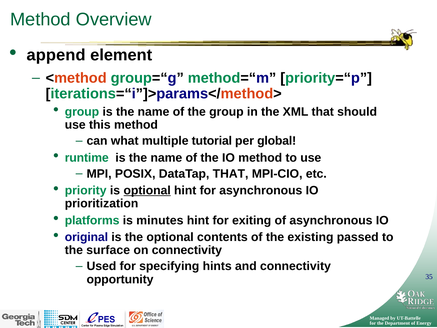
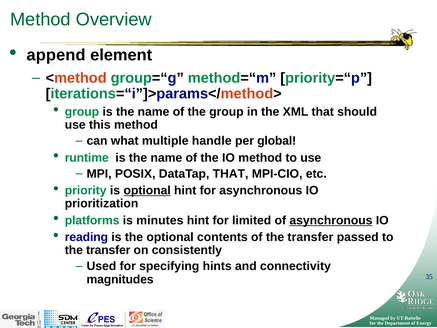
tutorial: tutorial -> handle (212, 141)
exiting: exiting -> limited (252, 220)
asynchronous underline: none -> present (331, 220)
original: original -> reading (86, 237)
of the existing: existing -> transfer (310, 237)
surface: surface -> transfer (108, 250)
on connectivity: connectivity -> consistently (187, 250)
opportunity: opportunity -> magnitudes (120, 279)
